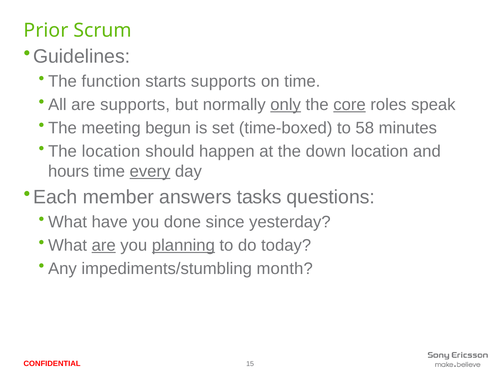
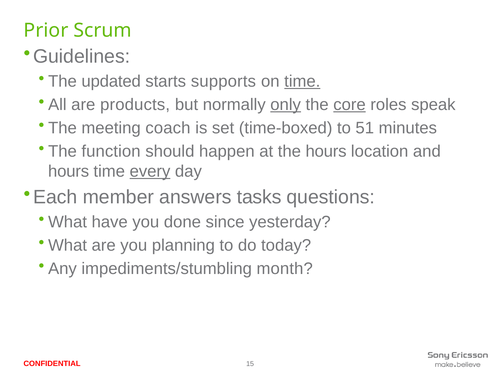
function: function -> updated (111, 81)
time underline: none -> present (302, 81)
are supports: supports -> products (135, 105)
begun: begun -> coach (168, 128)
58: 58 -> 51 (365, 128)
The location: location -> function (111, 151)
the down: down -> hours (326, 151)
are underline: present -> none (104, 245)
planning underline: present -> none (183, 245)
